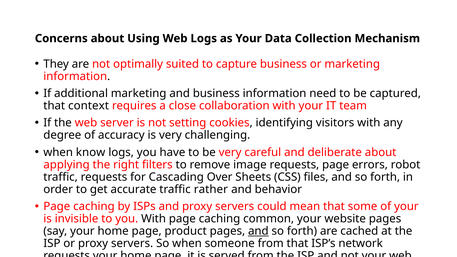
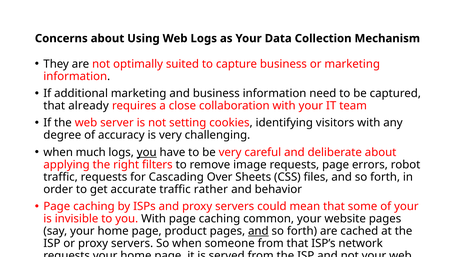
context: context -> already (89, 106)
know: know -> much (91, 152)
you underline: none -> present (147, 152)
